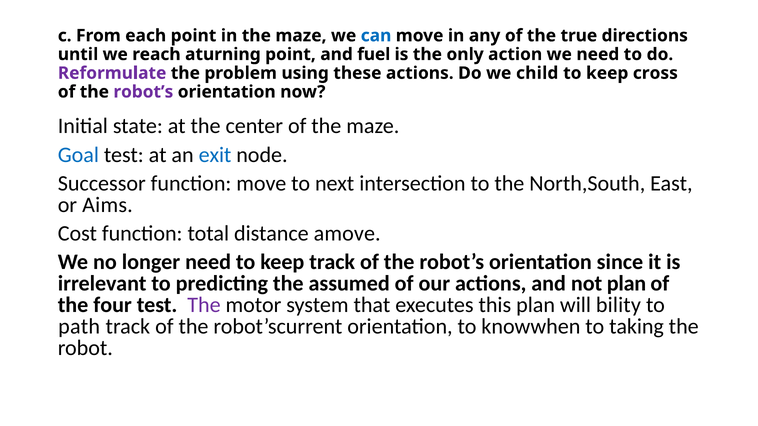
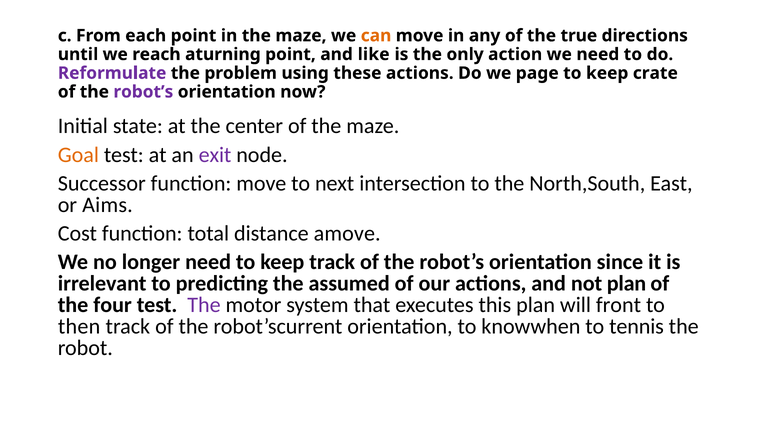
can colour: blue -> orange (376, 36)
fuel: fuel -> like (374, 54)
child: child -> page (537, 73)
cross: cross -> crate (655, 73)
Goal colour: blue -> orange (78, 155)
exit colour: blue -> purple (215, 155)
bility: bility -> front (618, 305)
path: path -> then (79, 327)
taking: taking -> tennis (637, 327)
